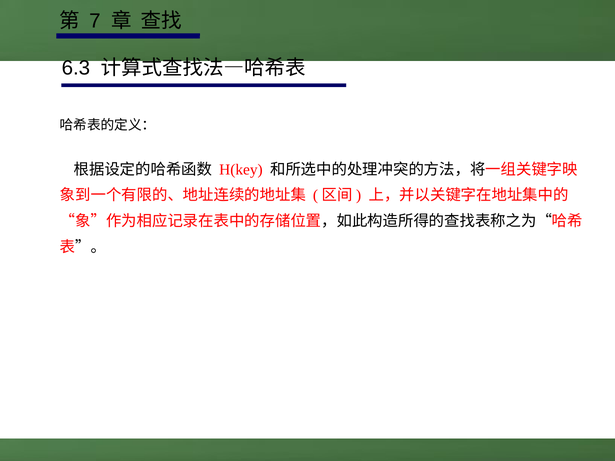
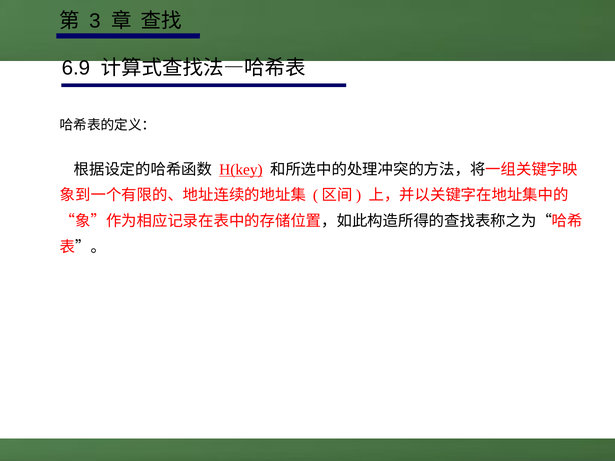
7: 7 -> 3 (95, 21)
6.3: 6.3 -> 6.9 (76, 68)
H(key underline: none -> present (241, 170)
